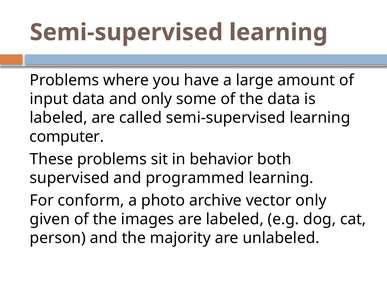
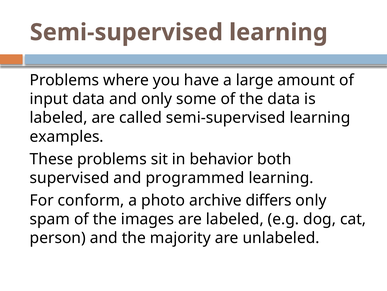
computer: computer -> examples (67, 136)
vector: vector -> differs (269, 200)
given: given -> spam (50, 219)
